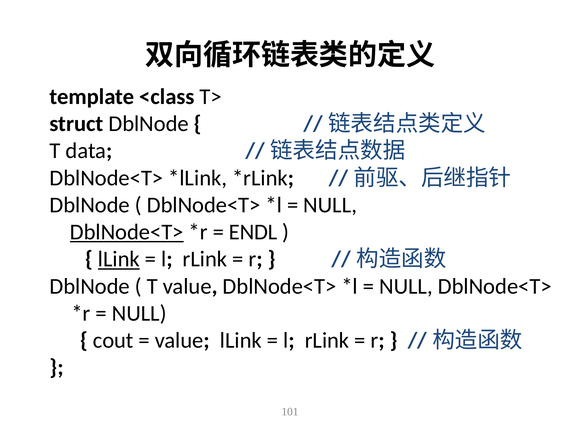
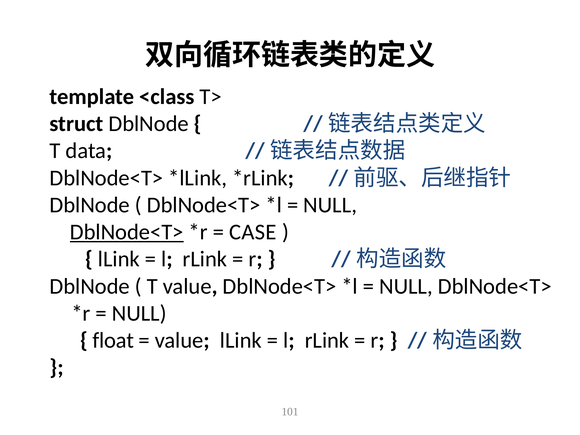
ENDL: ENDL -> CASE (253, 232)
lLink underline: present -> none (119, 259)
cout: cout -> float (113, 340)
